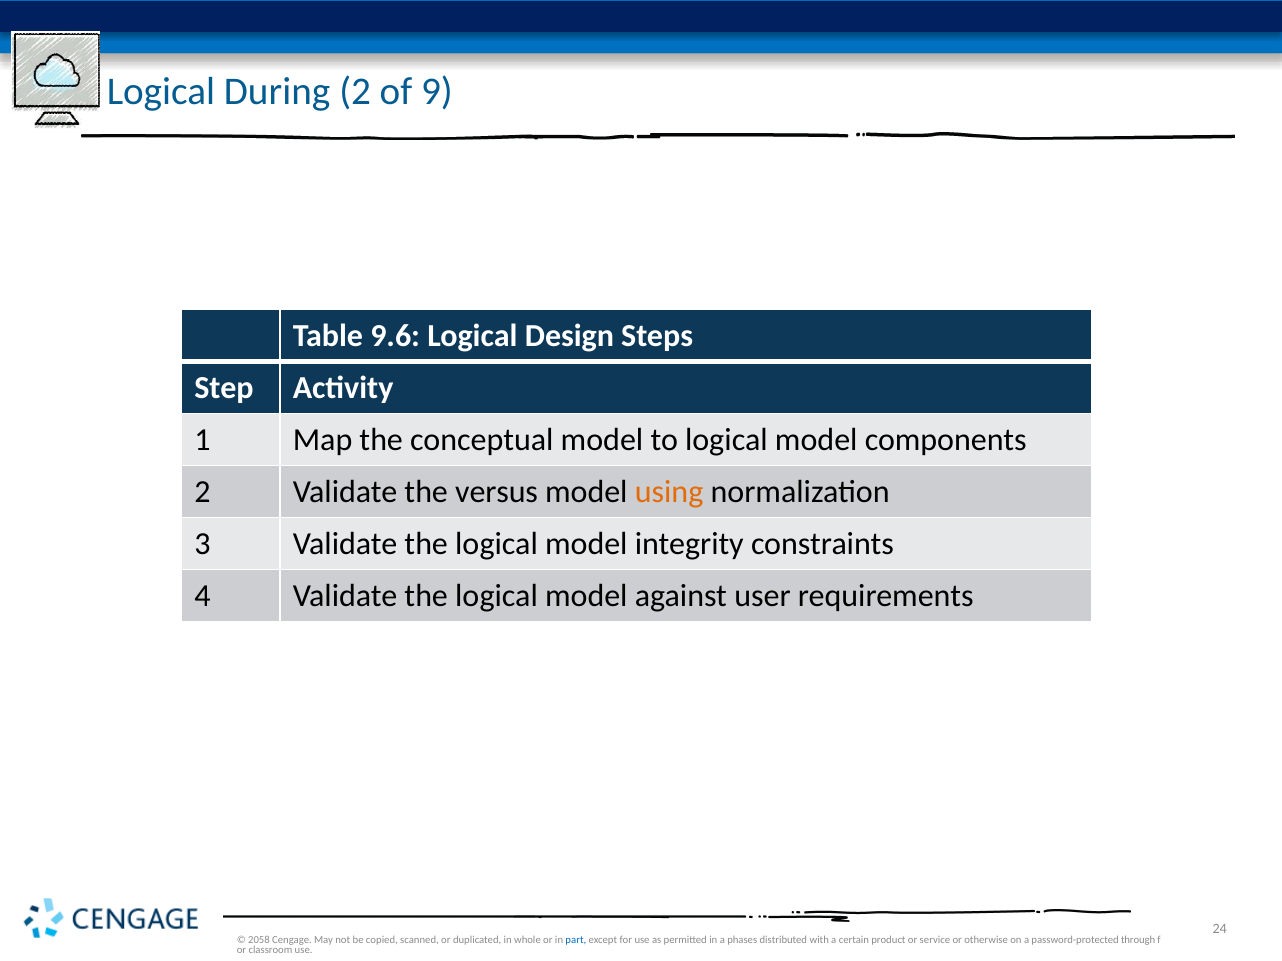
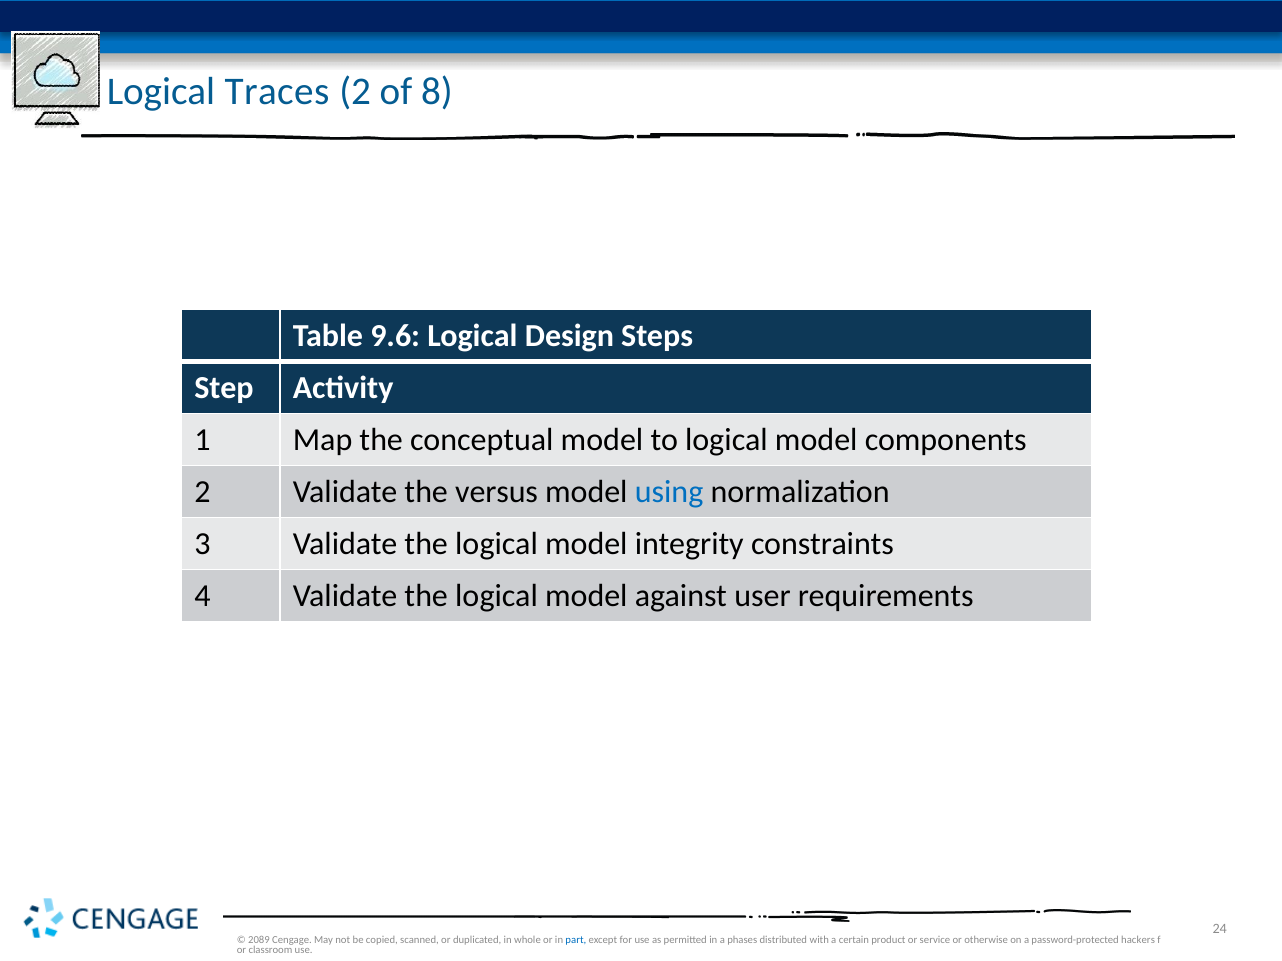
During: During -> Traces (277, 92)
9: 9 -> 8 (437, 92)
using colour: orange -> blue (669, 492)
2058: 2058 -> 2089 (259, 940)
through: through -> hackers (1138, 940)
